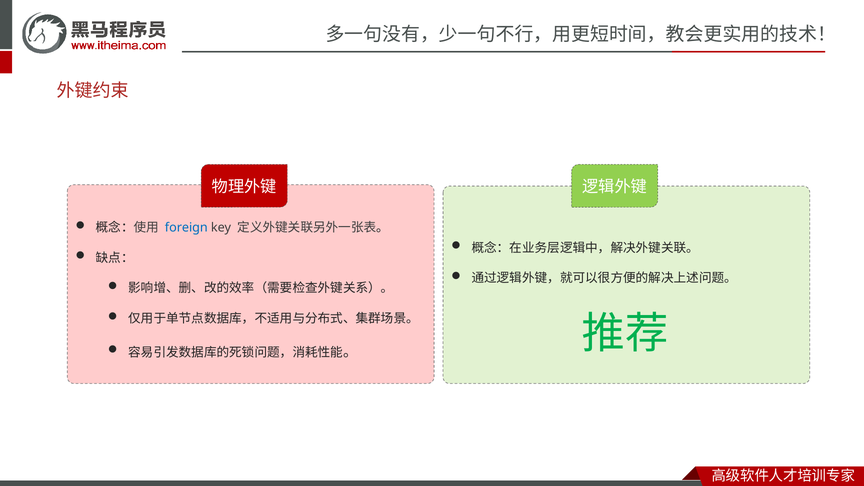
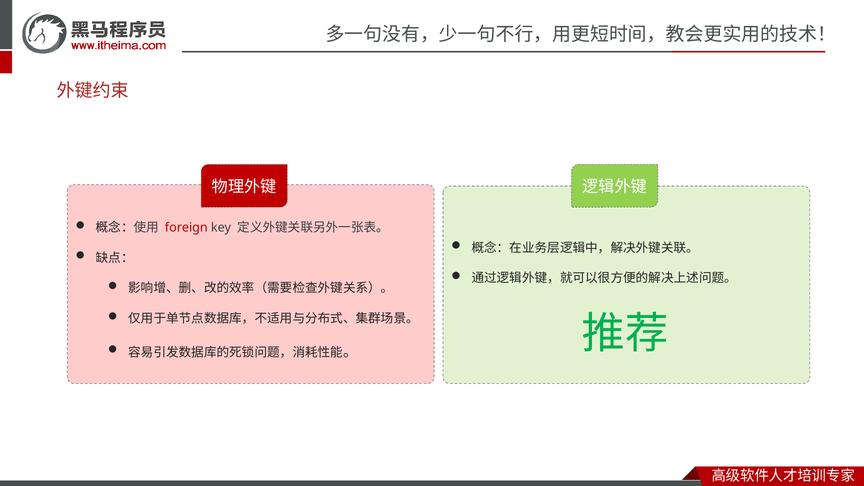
foreign colour: blue -> red (186, 228)
